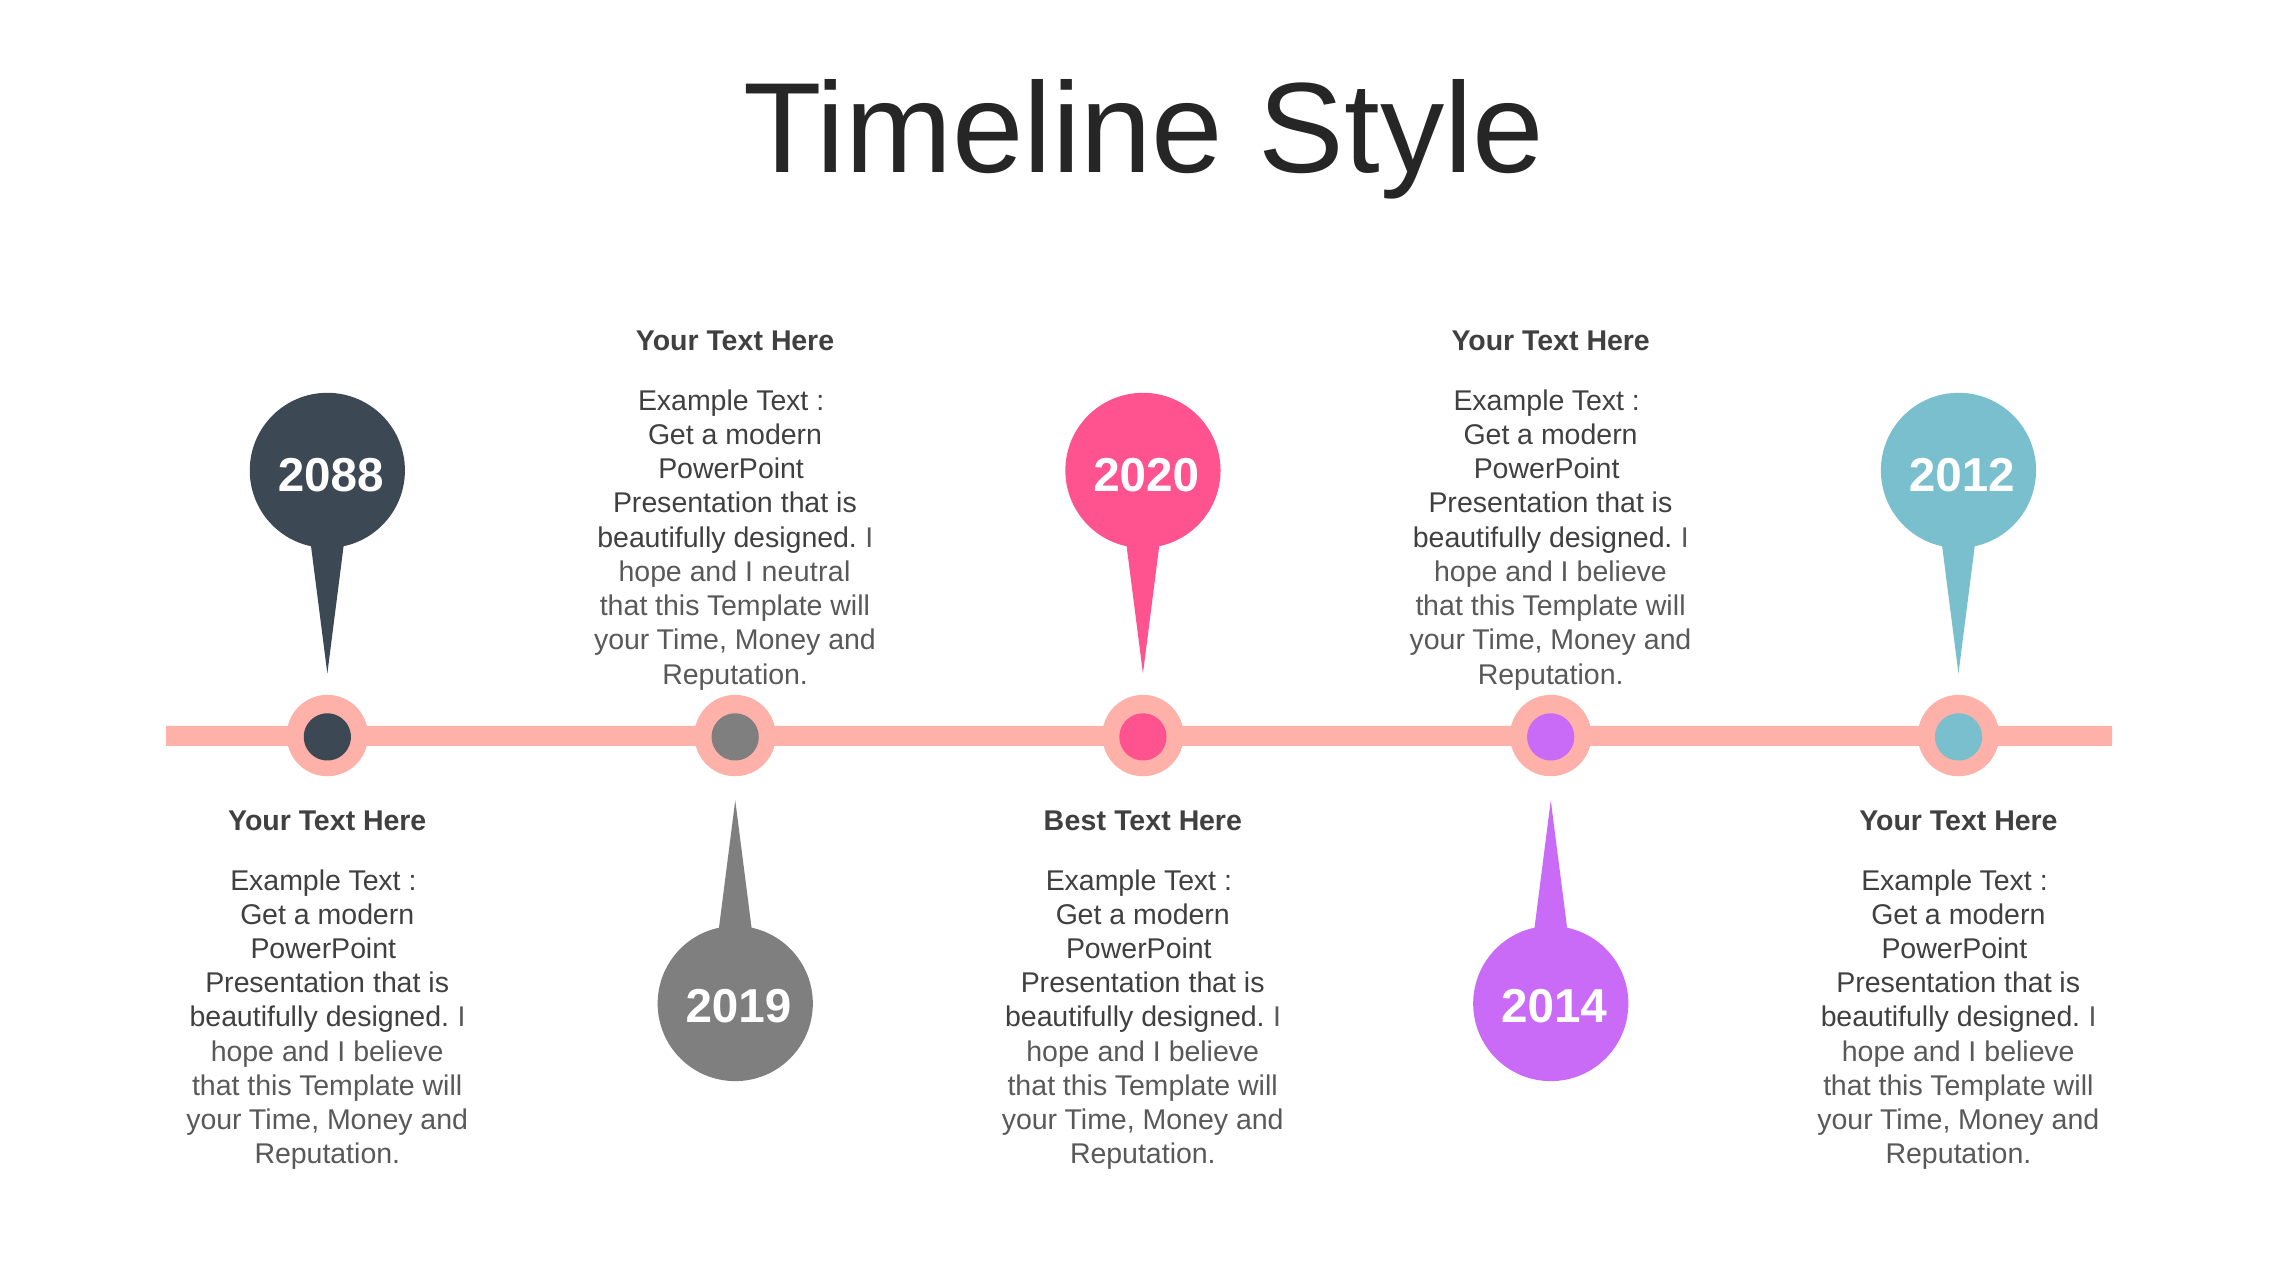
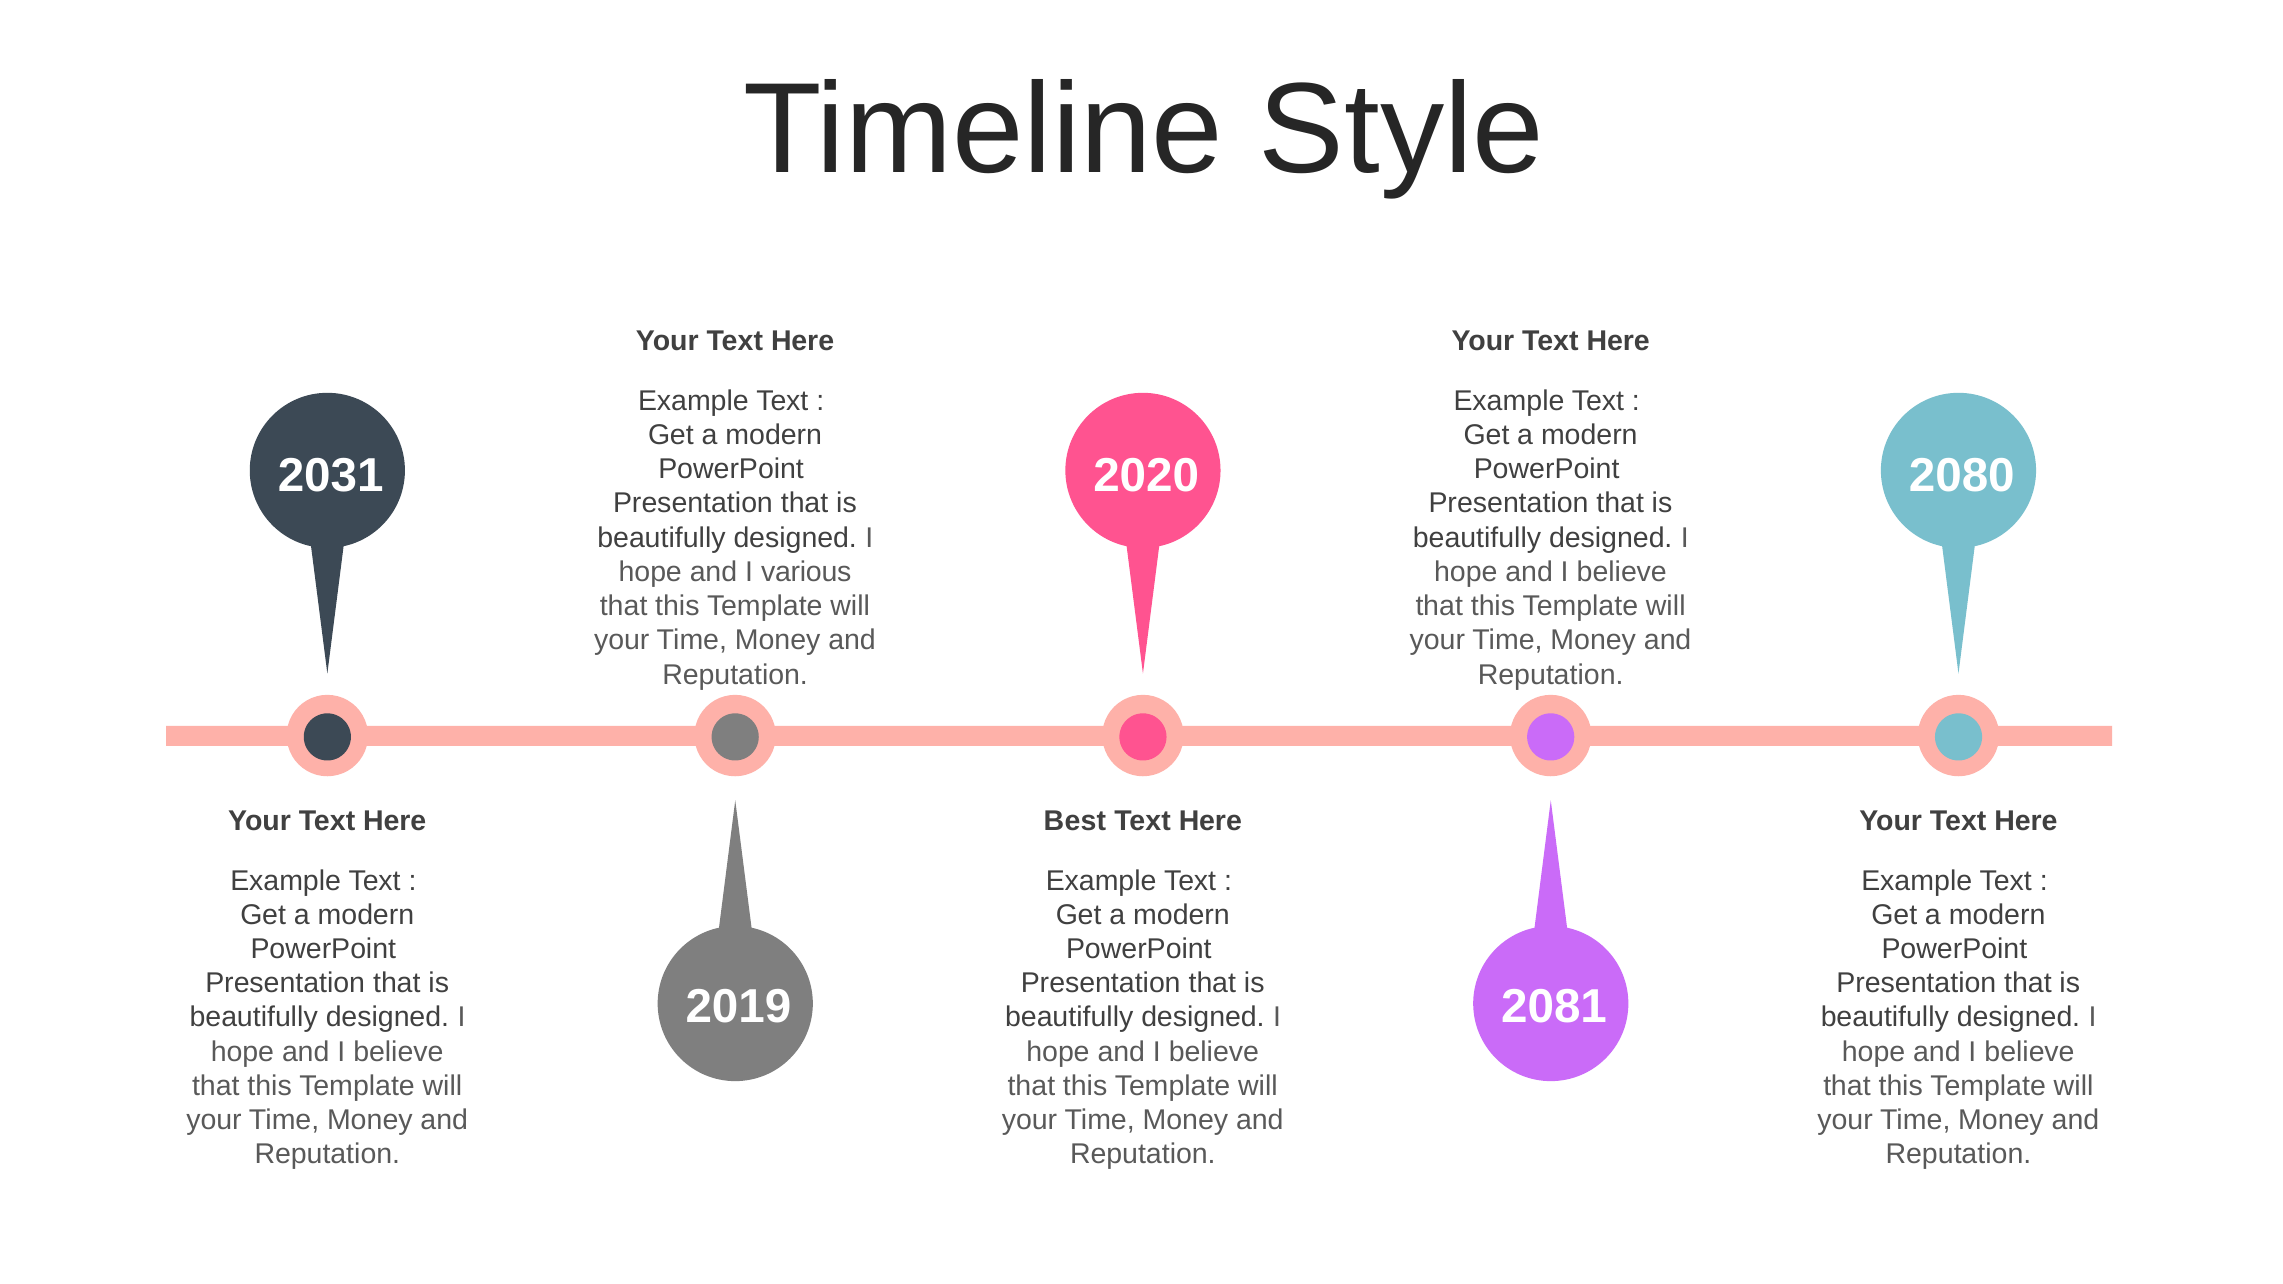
2088: 2088 -> 2031 (331, 476)
2012: 2012 -> 2080 (1962, 476)
neutral: neutral -> various (806, 572)
2014: 2014 -> 2081 (1554, 1007)
